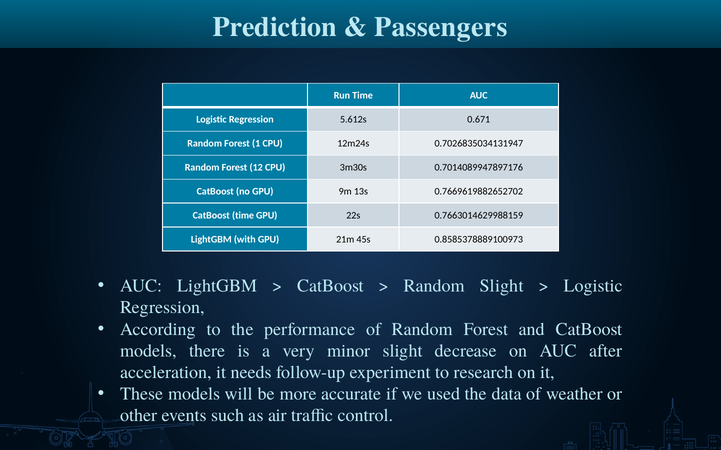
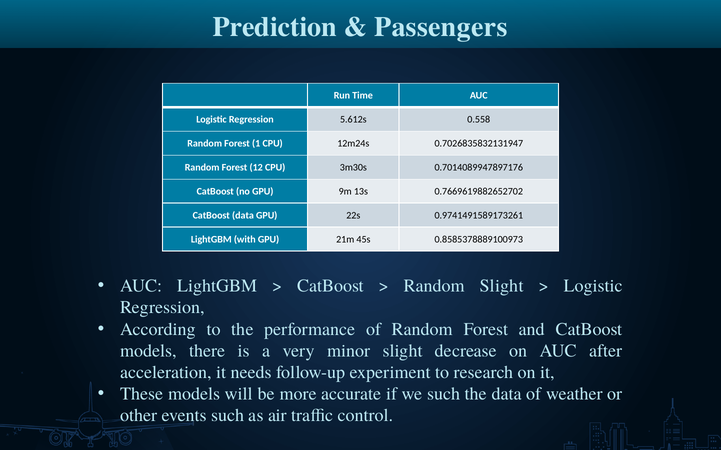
0.671: 0.671 -> 0.558 (479, 119)
0.7026835034131947: 0.7026835034131947 -> 0.7026835832131947 (479, 144)
CatBoost time: time -> data (243, 216)
0.7663014629988159: 0.7663014629988159 -> 0.9741491589173261 (479, 216)
we used: used -> such (444, 394)
